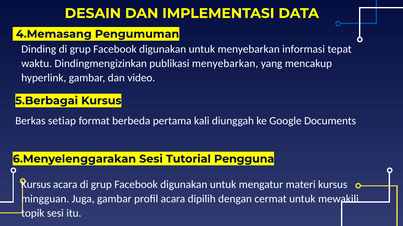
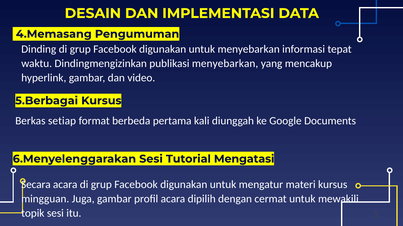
Pengguna: Pengguna -> Mengatasi (244, 159)
Kursus: Kursus -> Secara (36, 185)
